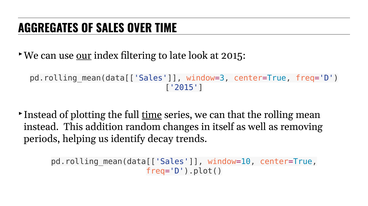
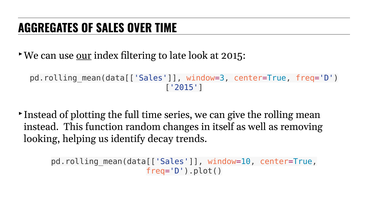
time underline: present -> none (152, 115)
that: that -> give (236, 115)
addition: addition -> function (104, 127)
periods: periods -> looking (42, 139)
